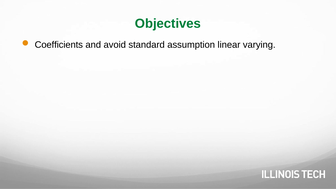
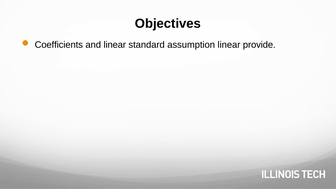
Objectives colour: green -> black (168, 24)
and avoid: avoid -> linear (115, 45)
varying: varying -> provide (259, 45)
